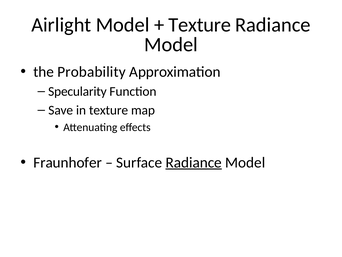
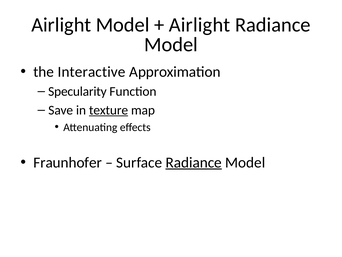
Texture: Texture -> Airlight (200, 25)
Probability: Probability -> Interactive (92, 72)
texture underline: none -> present (109, 110)
